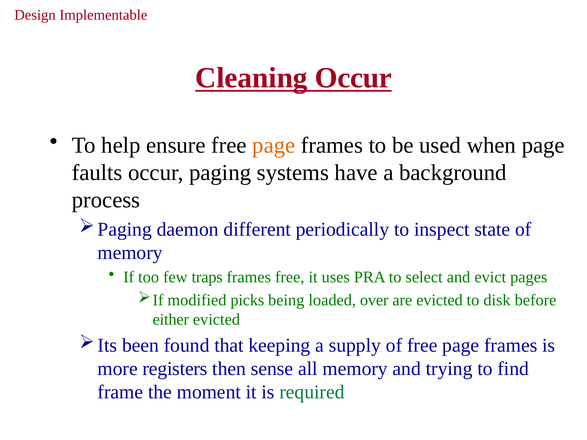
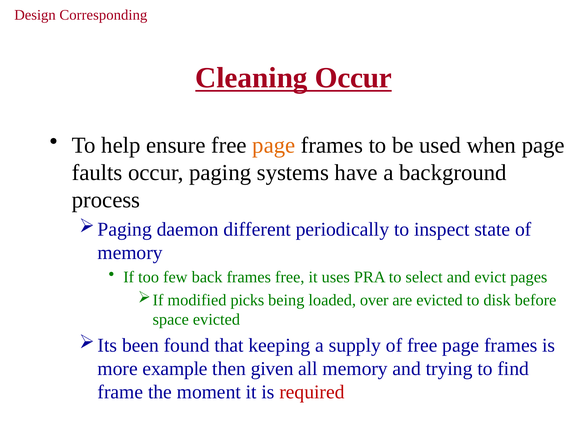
Implementable: Implementable -> Corresponding (103, 15)
traps: traps -> back (207, 277)
either: either -> space (171, 320)
registers: registers -> example (175, 369)
sense: sense -> given (272, 369)
required colour: green -> red (312, 392)
